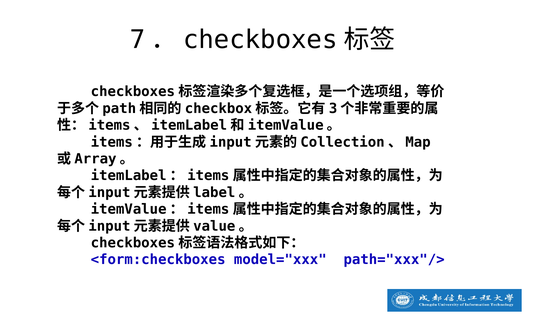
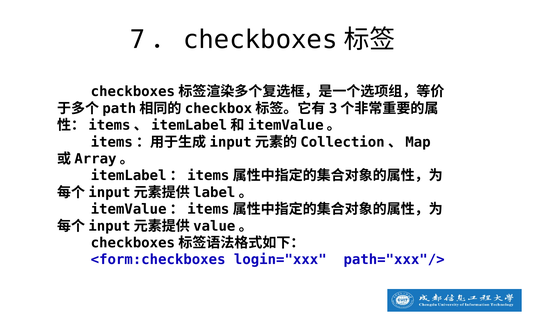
model="xxx: model="xxx -> login="xxx (280, 260)
